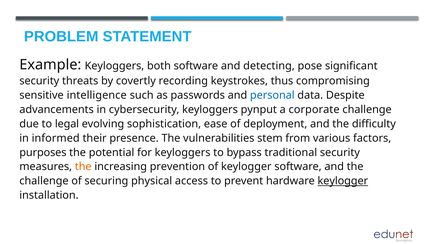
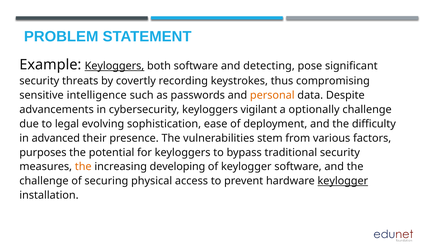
Keyloggers underline: none -> present (114, 66)
personal colour: blue -> orange (272, 95)
pynput: pynput -> vigilant (259, 110)
corporate: corporate -> optionally (314, 110)
informed: informed -> advanced (56, 138)
prevention: prevention -> developing (177, 167)
